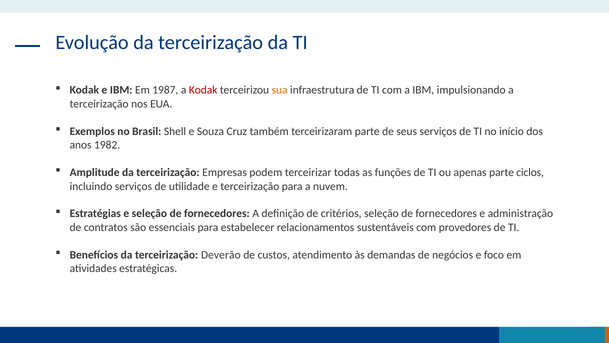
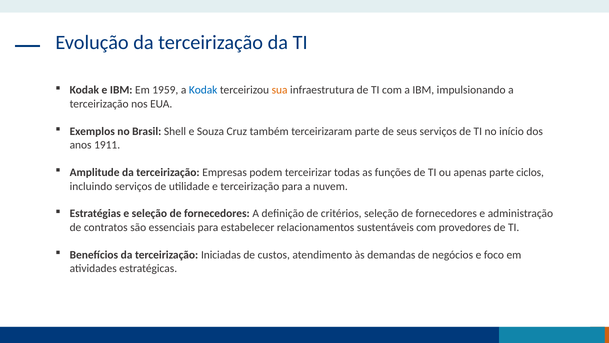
1987: 1987 -> 1959 (165, 90)
Kodak colour: red -> blue (203, 90)
1982: 1982 -> 1911 (107, 145)
Deverão: Deverão -> Iniciadas (221, 255)
